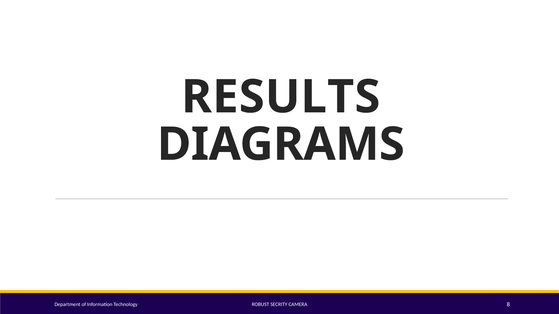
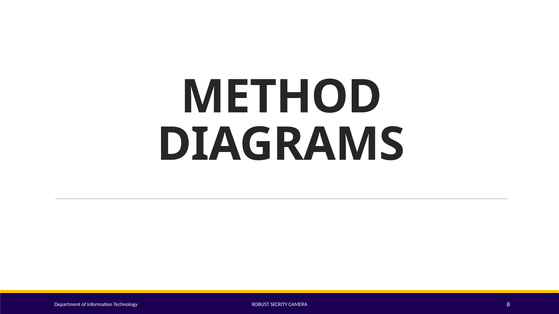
RESULTS: RESULTS -> METHOD (281, 97)
